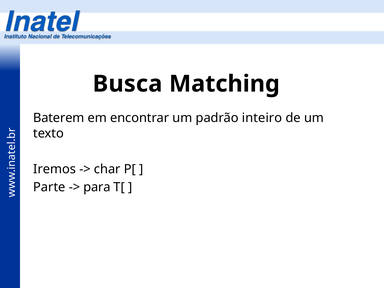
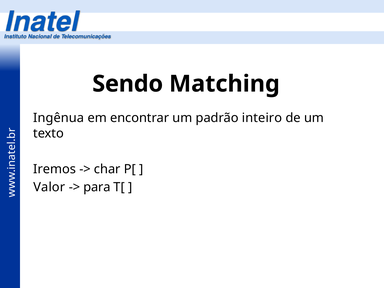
Busca: Busca -> Sendo (128, 84)
Baterem: Baterem -> Ingênua (59, 118)
Parte: Parte -> Valor (49, 187)
